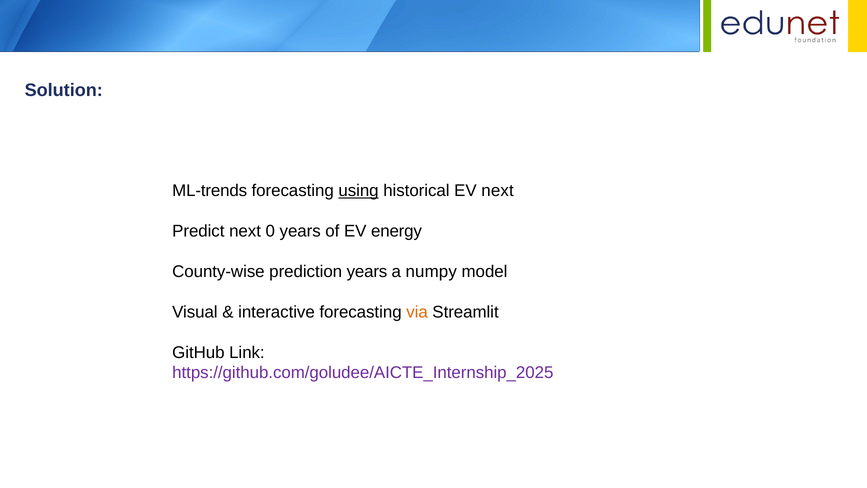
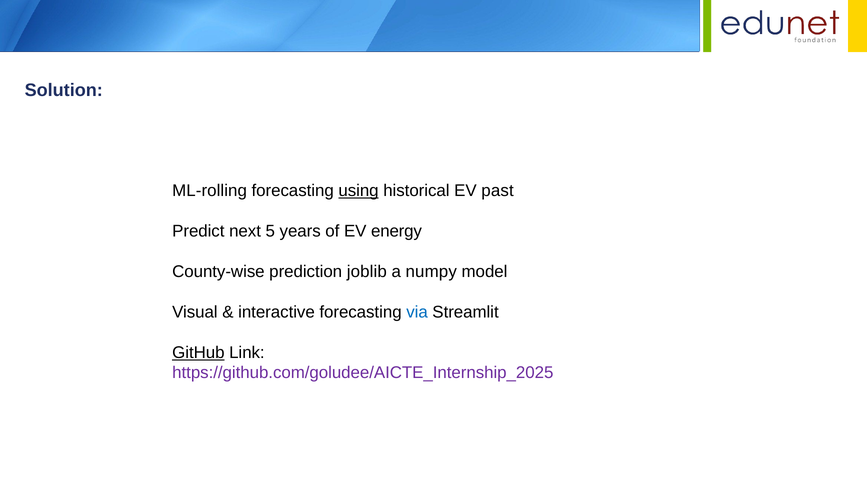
ML-trends: ML-trends -> ML-rolling (210, 191)
EV next: next -> past (498, 191)
0: 0 -> 5 (270, 231)
prediction years: years -> joblib (367, 271)
via colour: orange -> blue (417, 312)
GitHub underline: none -> present (198, 352)
